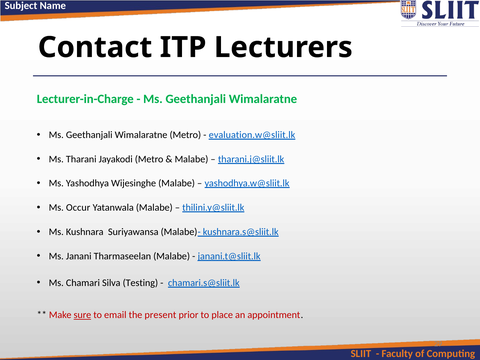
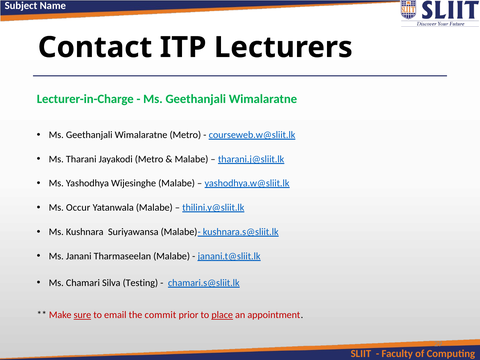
evaluation.w@sliit.lk: evaluation.w@sliit.lk -> courseweb.w@sliit.lk (252, 135)
present: present -> commit (160, 315)
place underline: none -> present (222, 315)
